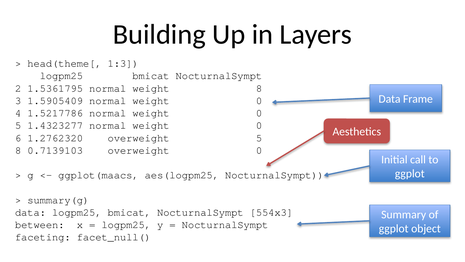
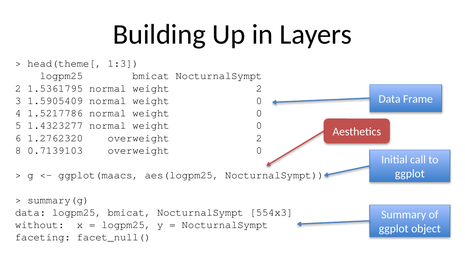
weight 8: 8 -> 2 (259, 88)
overweight 5: 5 -> 2 (259, 138)
between: between -> without (40, 224)
